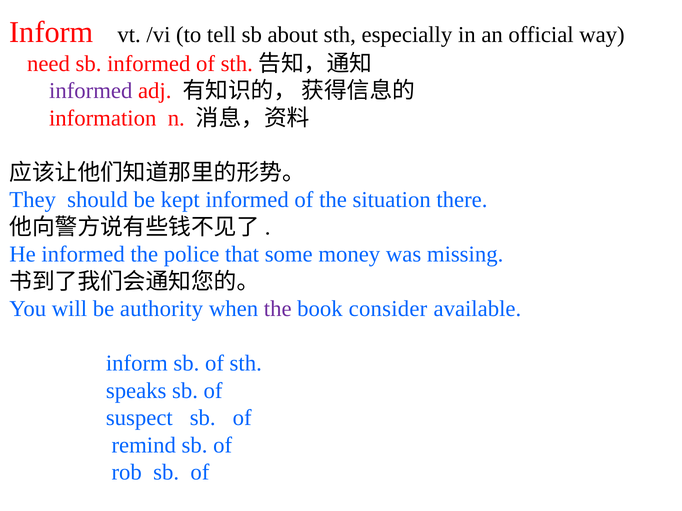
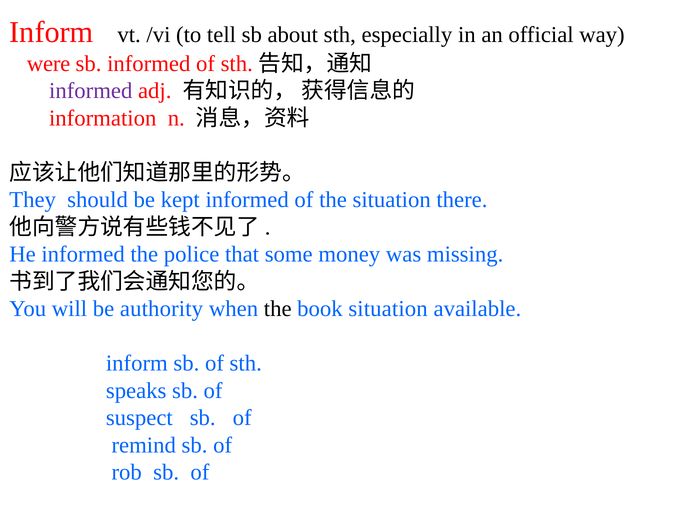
need: need -> were (49, 64)
the colour: purple -> black (278, 309)
book consider: consider -> situation (388, 309)
